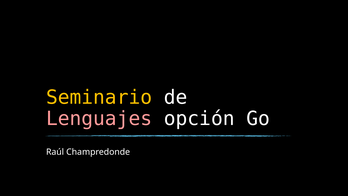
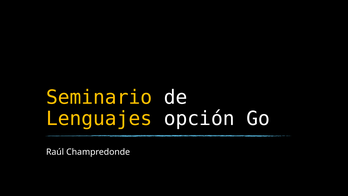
Lenguajes colour: pink -> yellow (99, 119)
